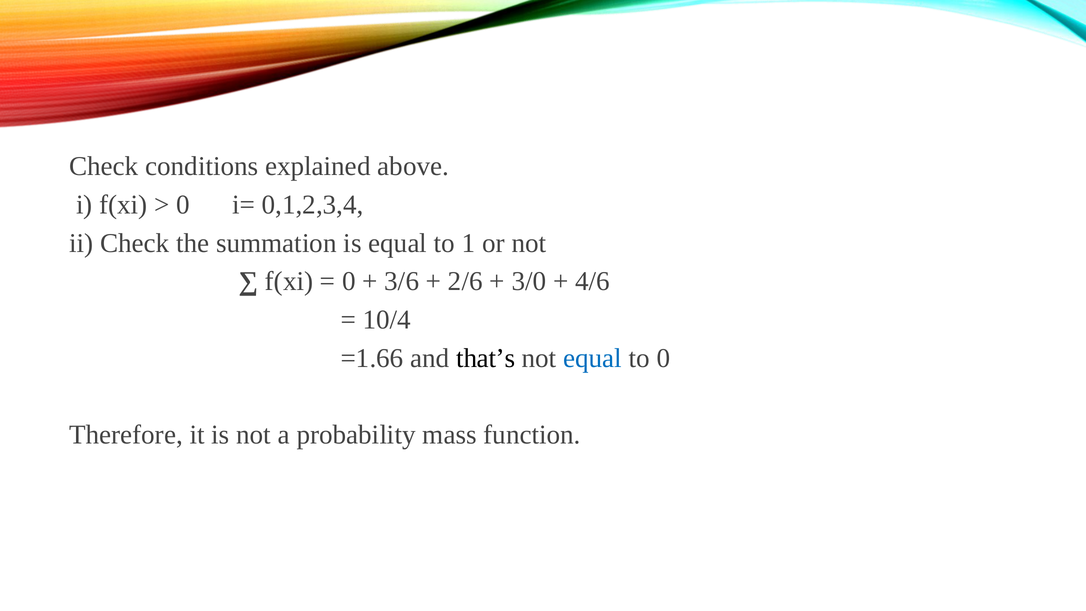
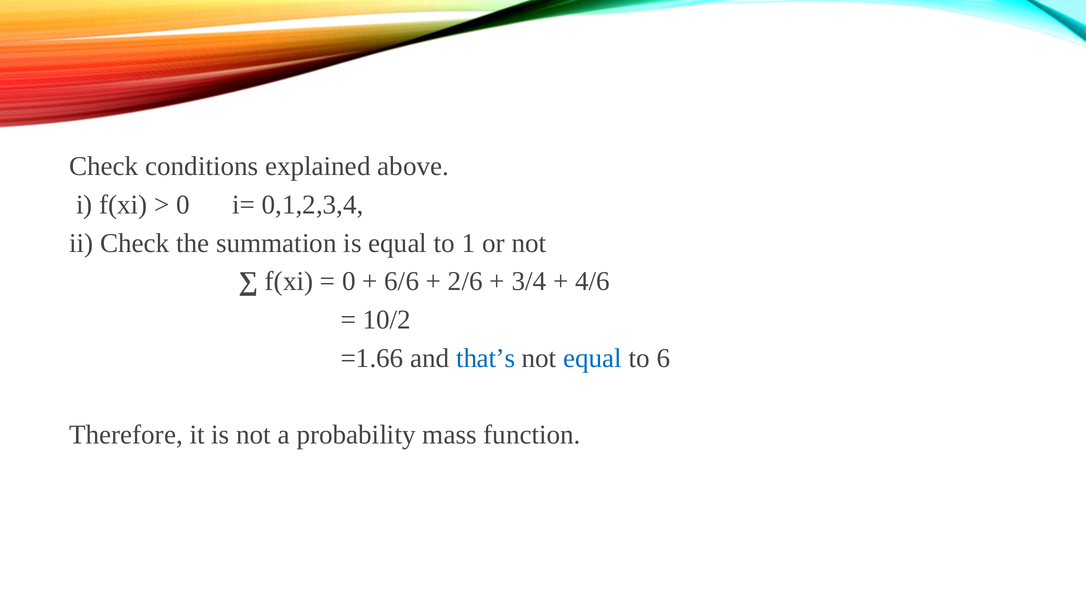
3/6: 3/6 -> 6/6 (402, 281)
3/0: 3/0 -> 3/4 (529, 281)
10/4: 10/4 -> 10/2 (387, 320)
that’s colour: black -> blue (486, 358)
to 0: 0 -> 6 (664, 358)
